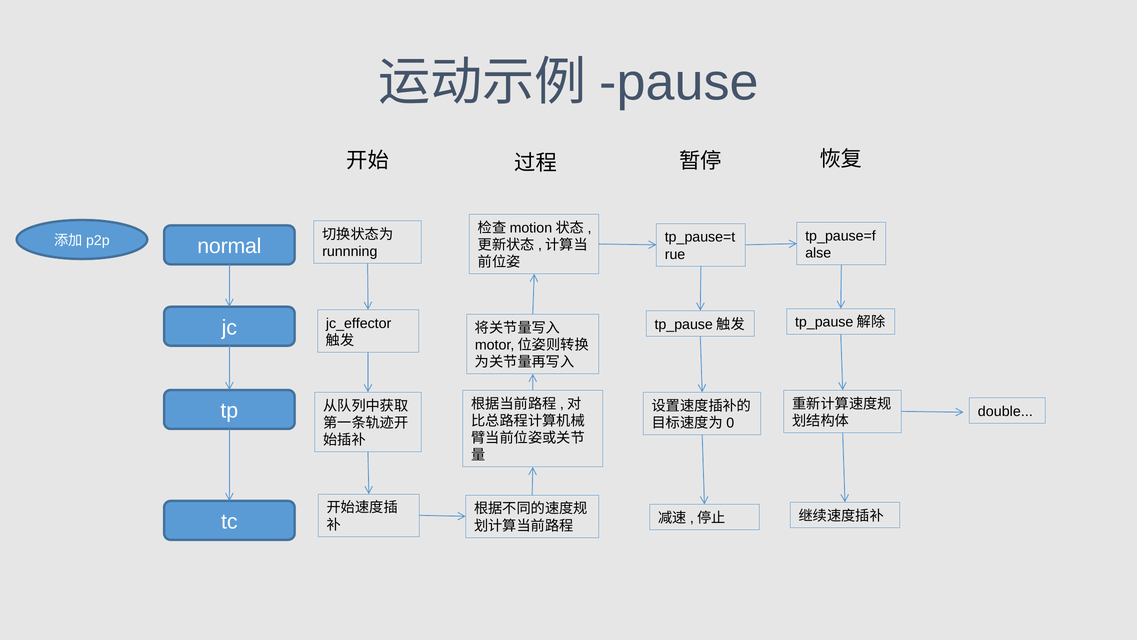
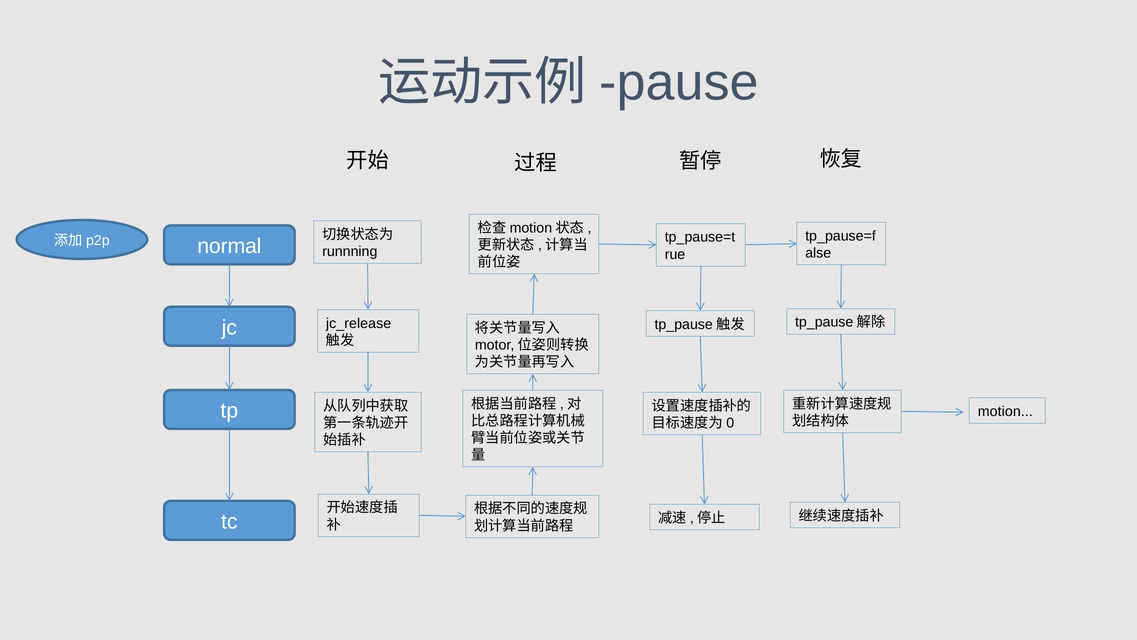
jc_effector: jc_effector -> jc_release (359, 323)
double: double -> motion (1005, 411)
